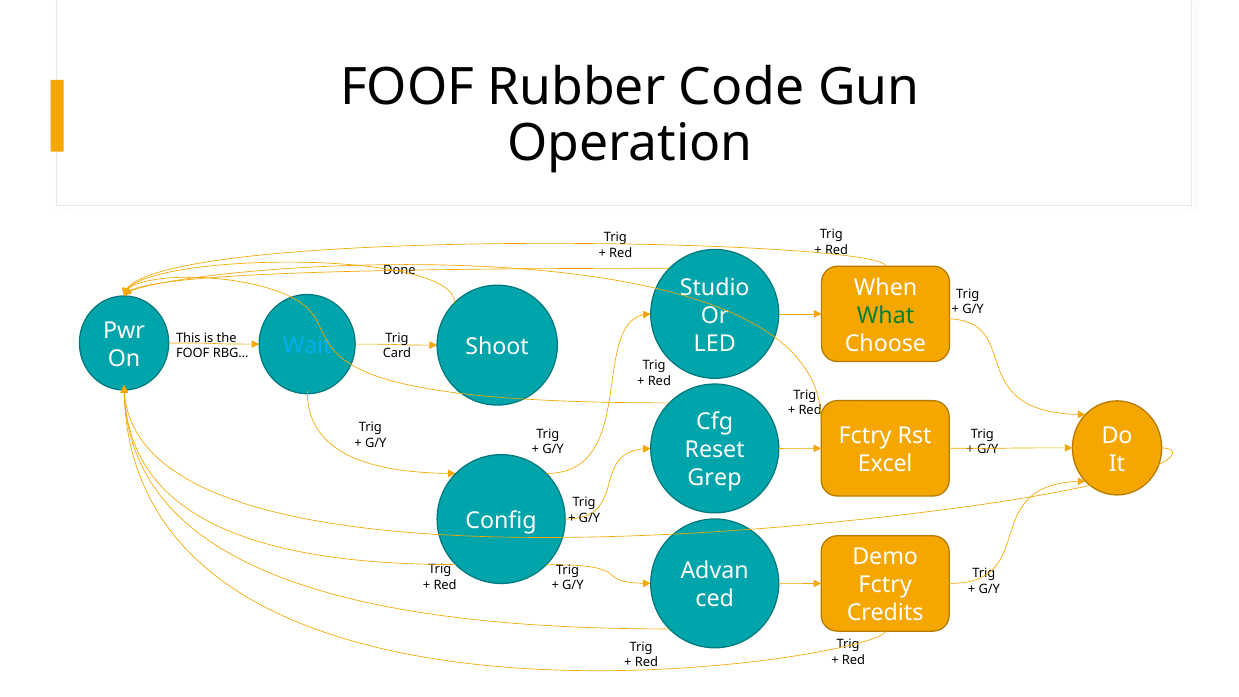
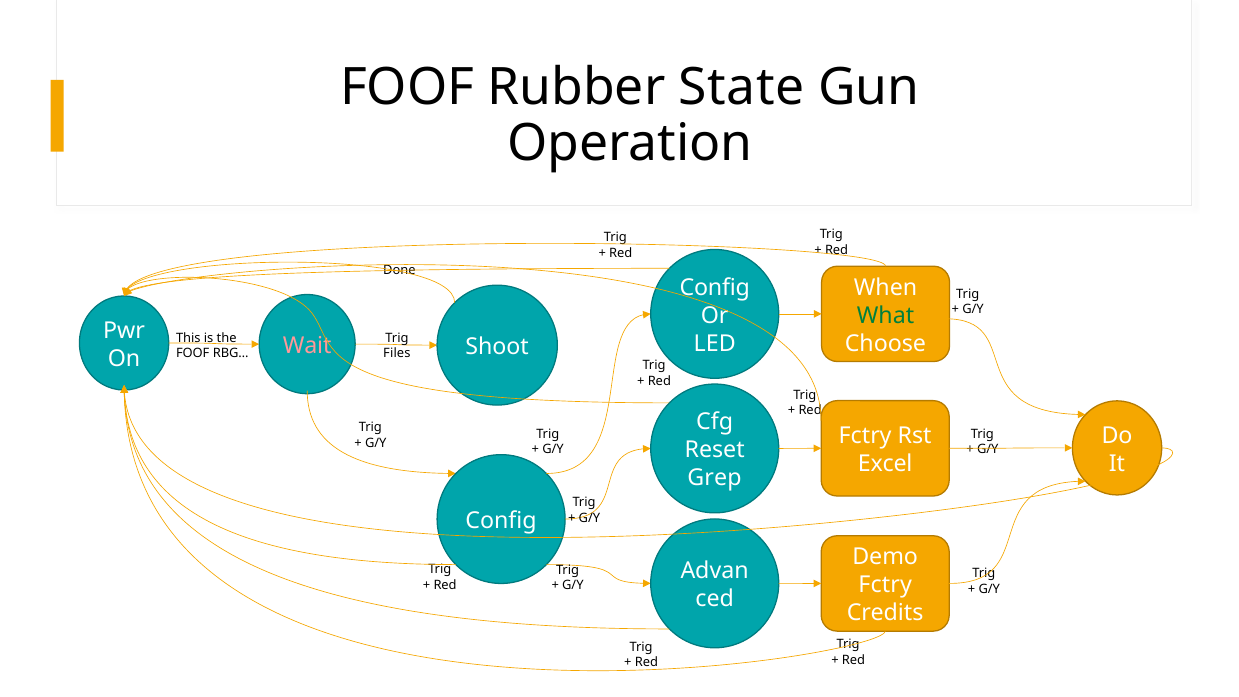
Code: Code -> State (741, 88)
Studio: Studio -> Config (715, 288)
Wait colour: light blue -> pink (307, 346)
Card: Card -> Files (397, 353)
